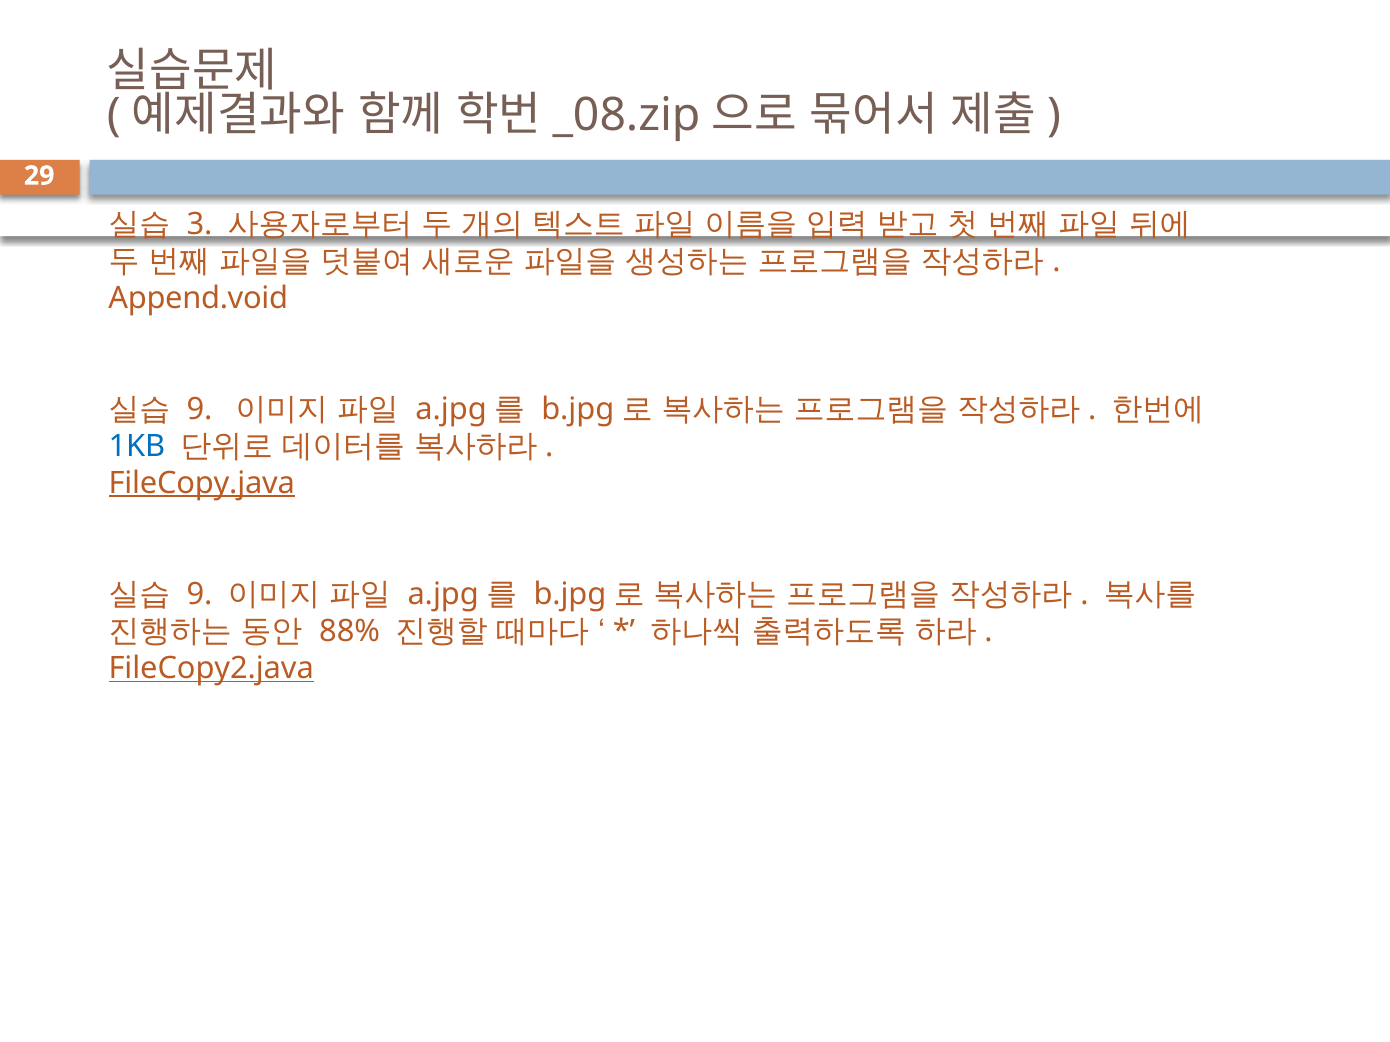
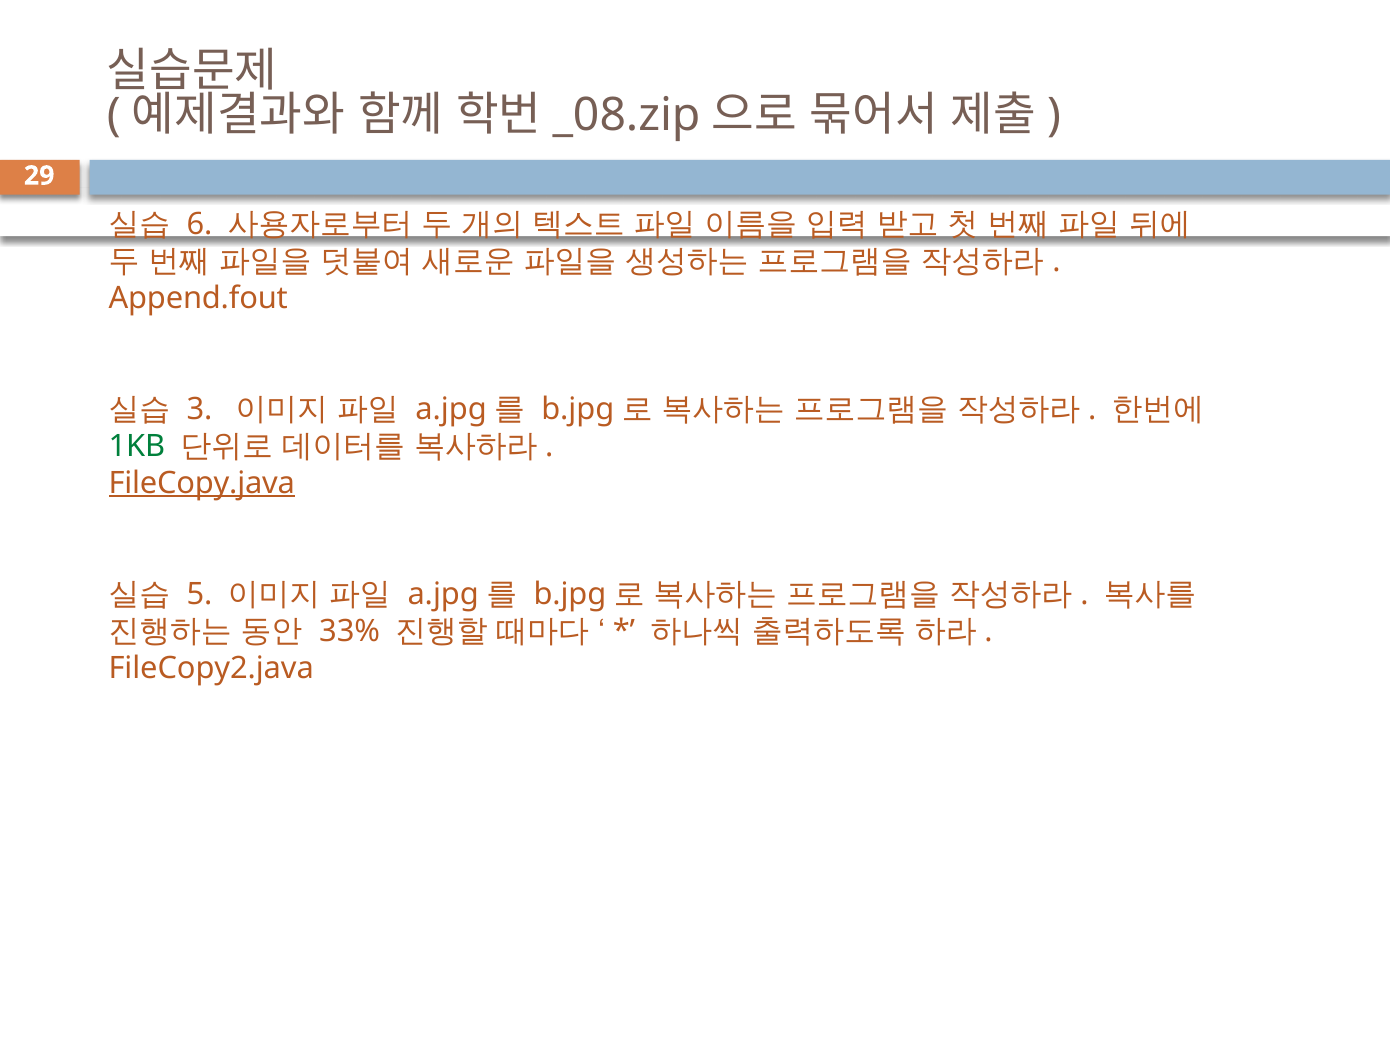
3: 3 -> 6 (200, 224)
Append.void: Append.void -> Append.fout (198, 298)
9: 9 -> 3 (200, 409)
1KB colour: blue -> green (137, 446)
9: 9 -> 5 (200, 594)
88%: 88% -> 33% (350, 632)
FileCopy2.java underline: present -> none (211, 669)
